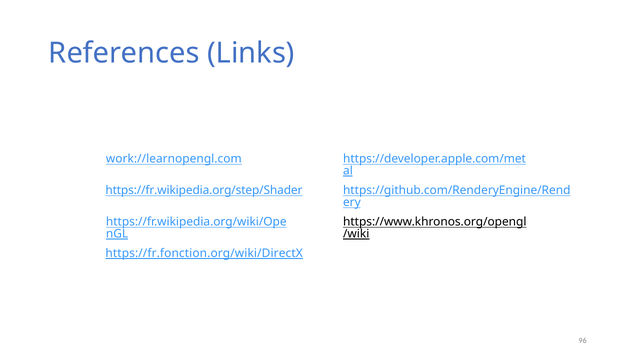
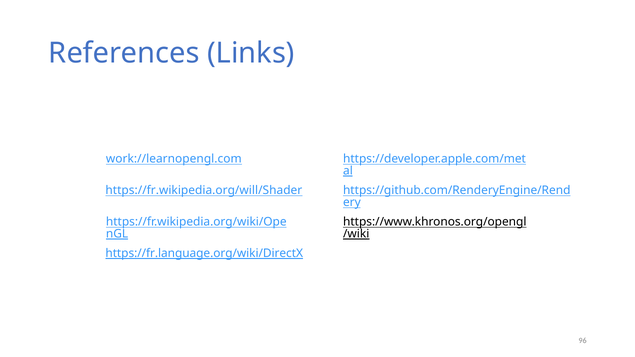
https://fr.wikipedia.org/step/Shader: https://fr.wikipedia.org/step/Shader -> https://fr.wikipedia.org/will/Shader (204, 191)
https://fr.fonction.org/wiki/DirectX: https://fr.fonction.org/wiki/DirectX -> https://fr.language.org/wiki/DirectX (204, 253)
